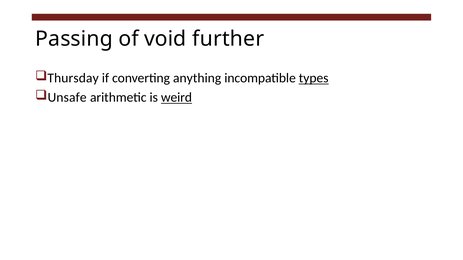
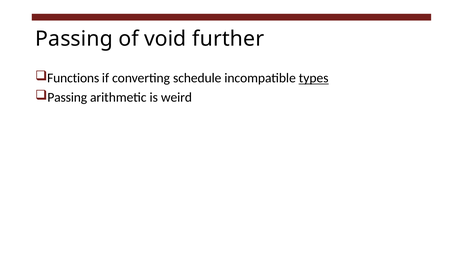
Thursday: Thursday -> Functions (73, 78)
anything: anything -> schedule (197, 78)
Unsafe: Unsafe -> Passing (67, 98)
weird underline: present -> none (176, 98)
